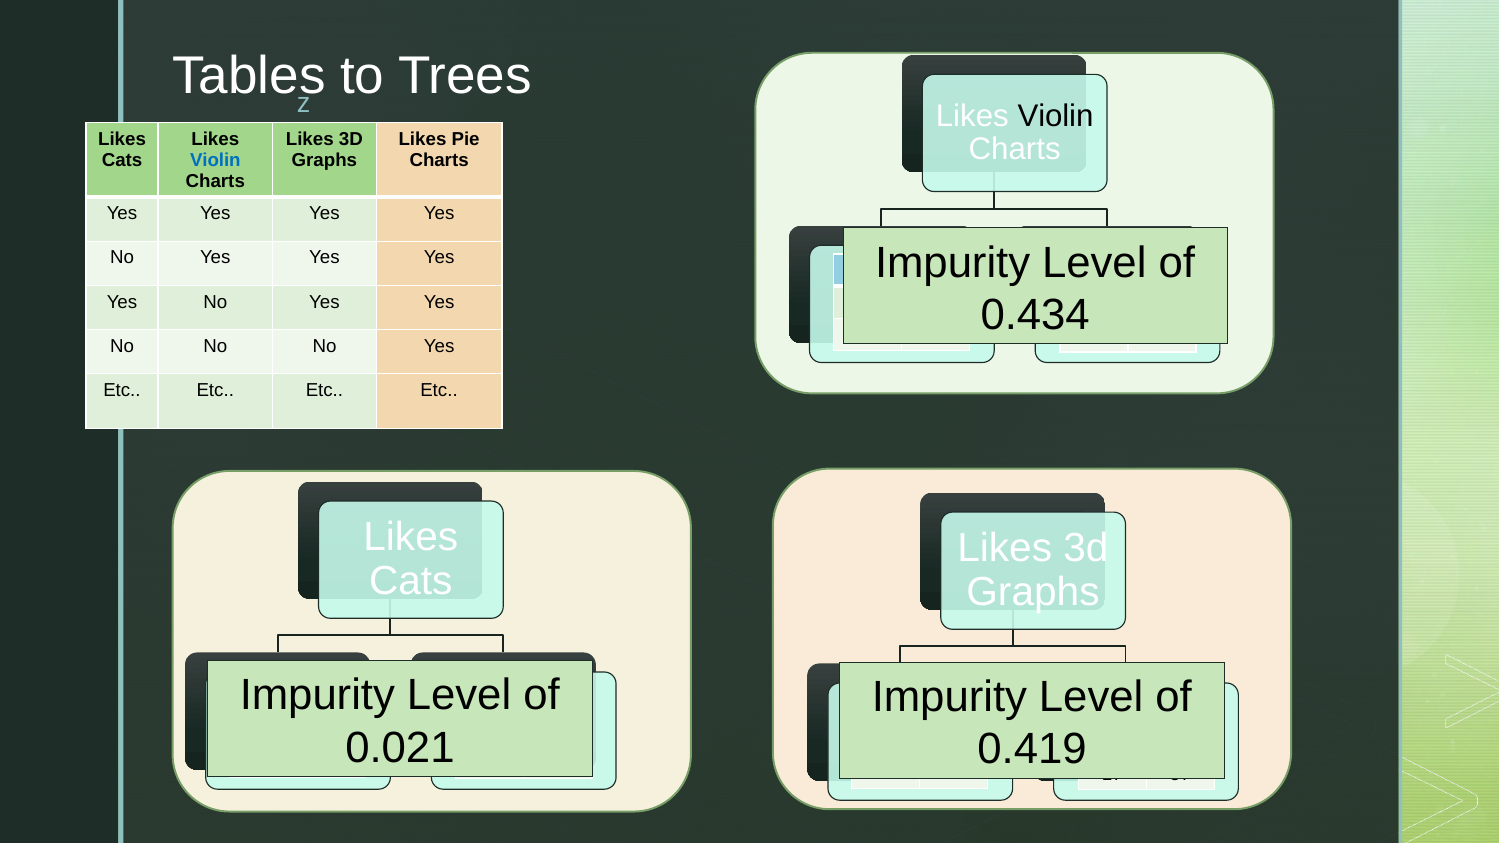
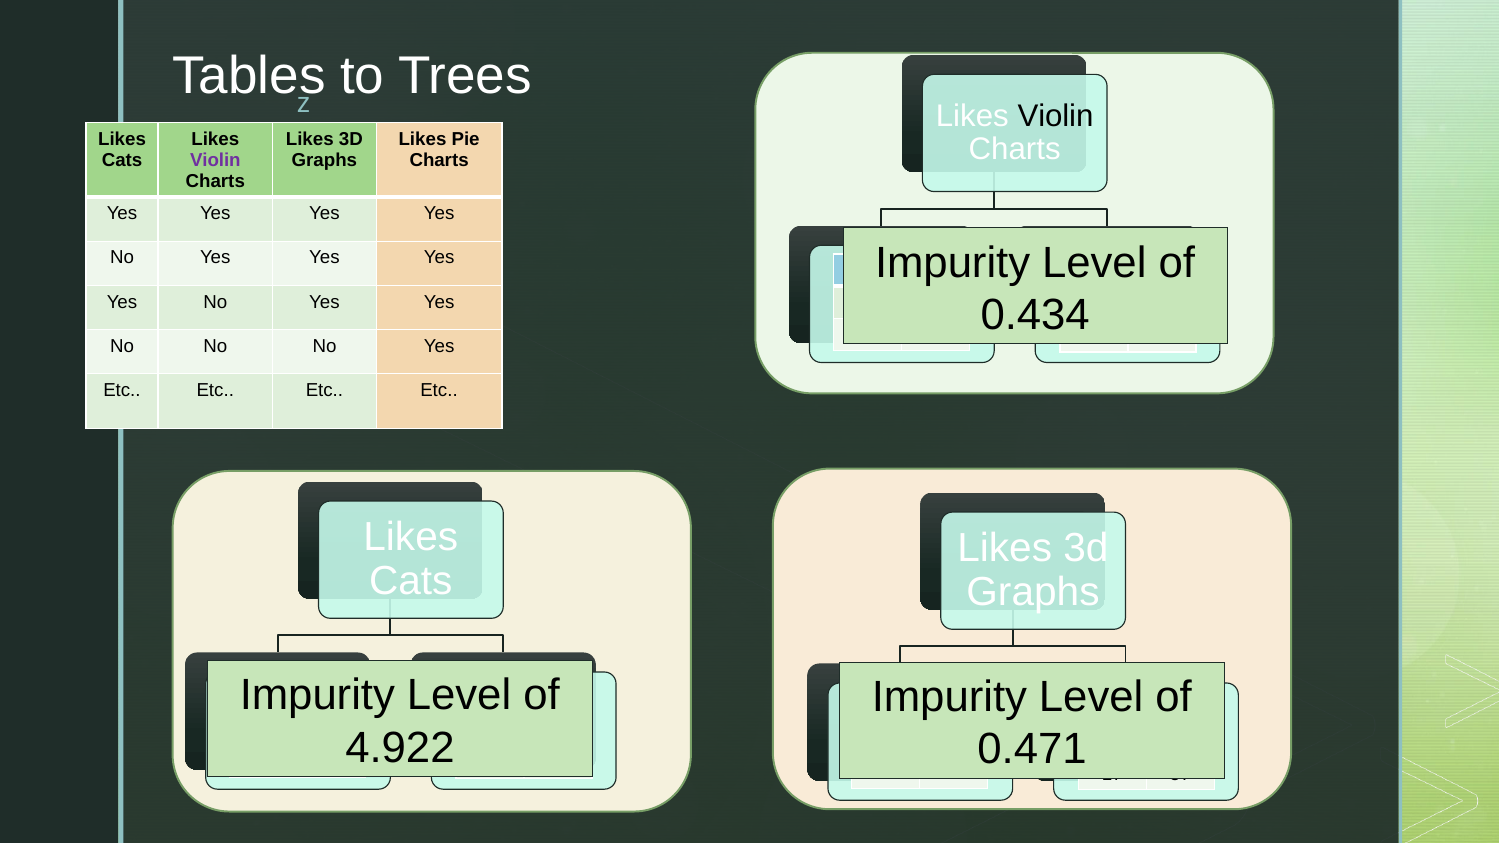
Violin colour: blue -> purple (215, 160)
0.021: 0.021 -> 4.922 (400, 748)
0.419: 0.419 -> 0.471 (1032, 750)
